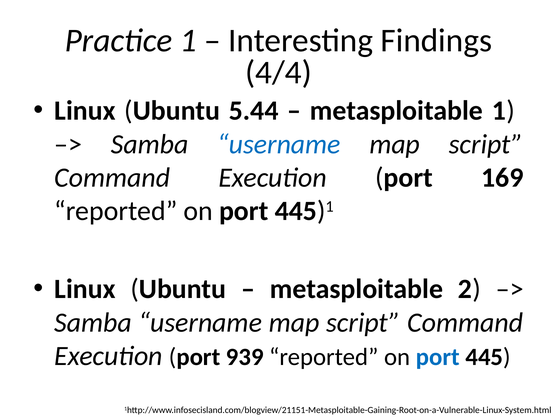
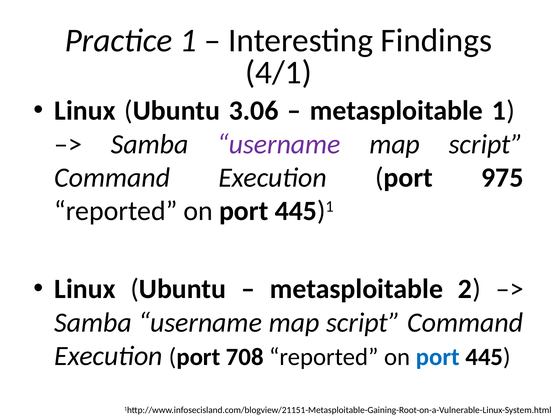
4/4: 4/4 -> 4/1 (278, 72)
5.44: 5.44 -> 3.06 (254, 111)
username colour: blue -> purple (279, 144)
169: 169 -> 975 (502, 177)
939: 939 -> 708 (245, 357)
